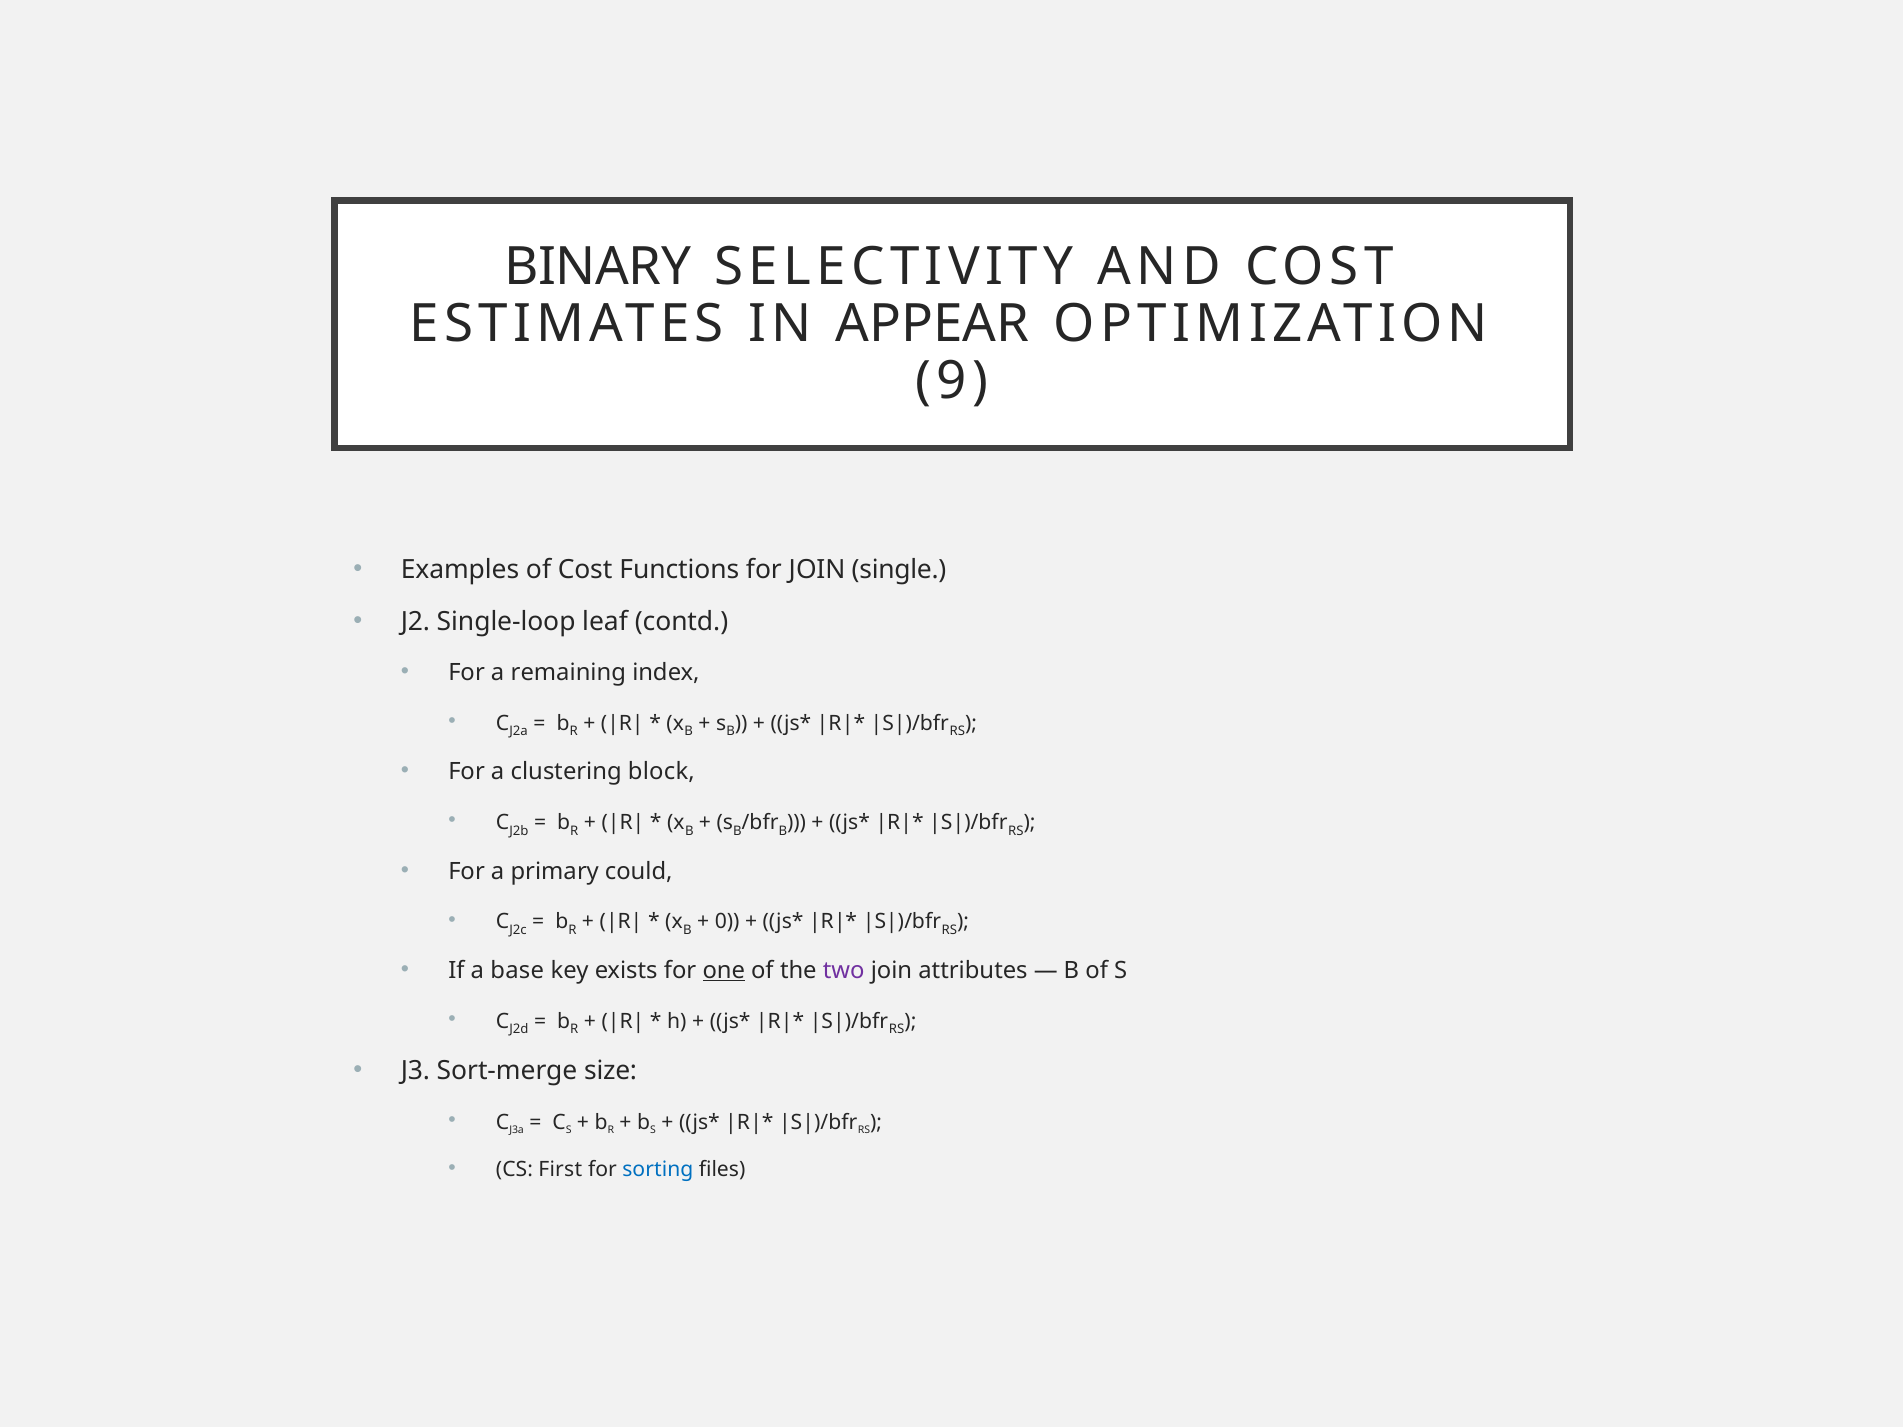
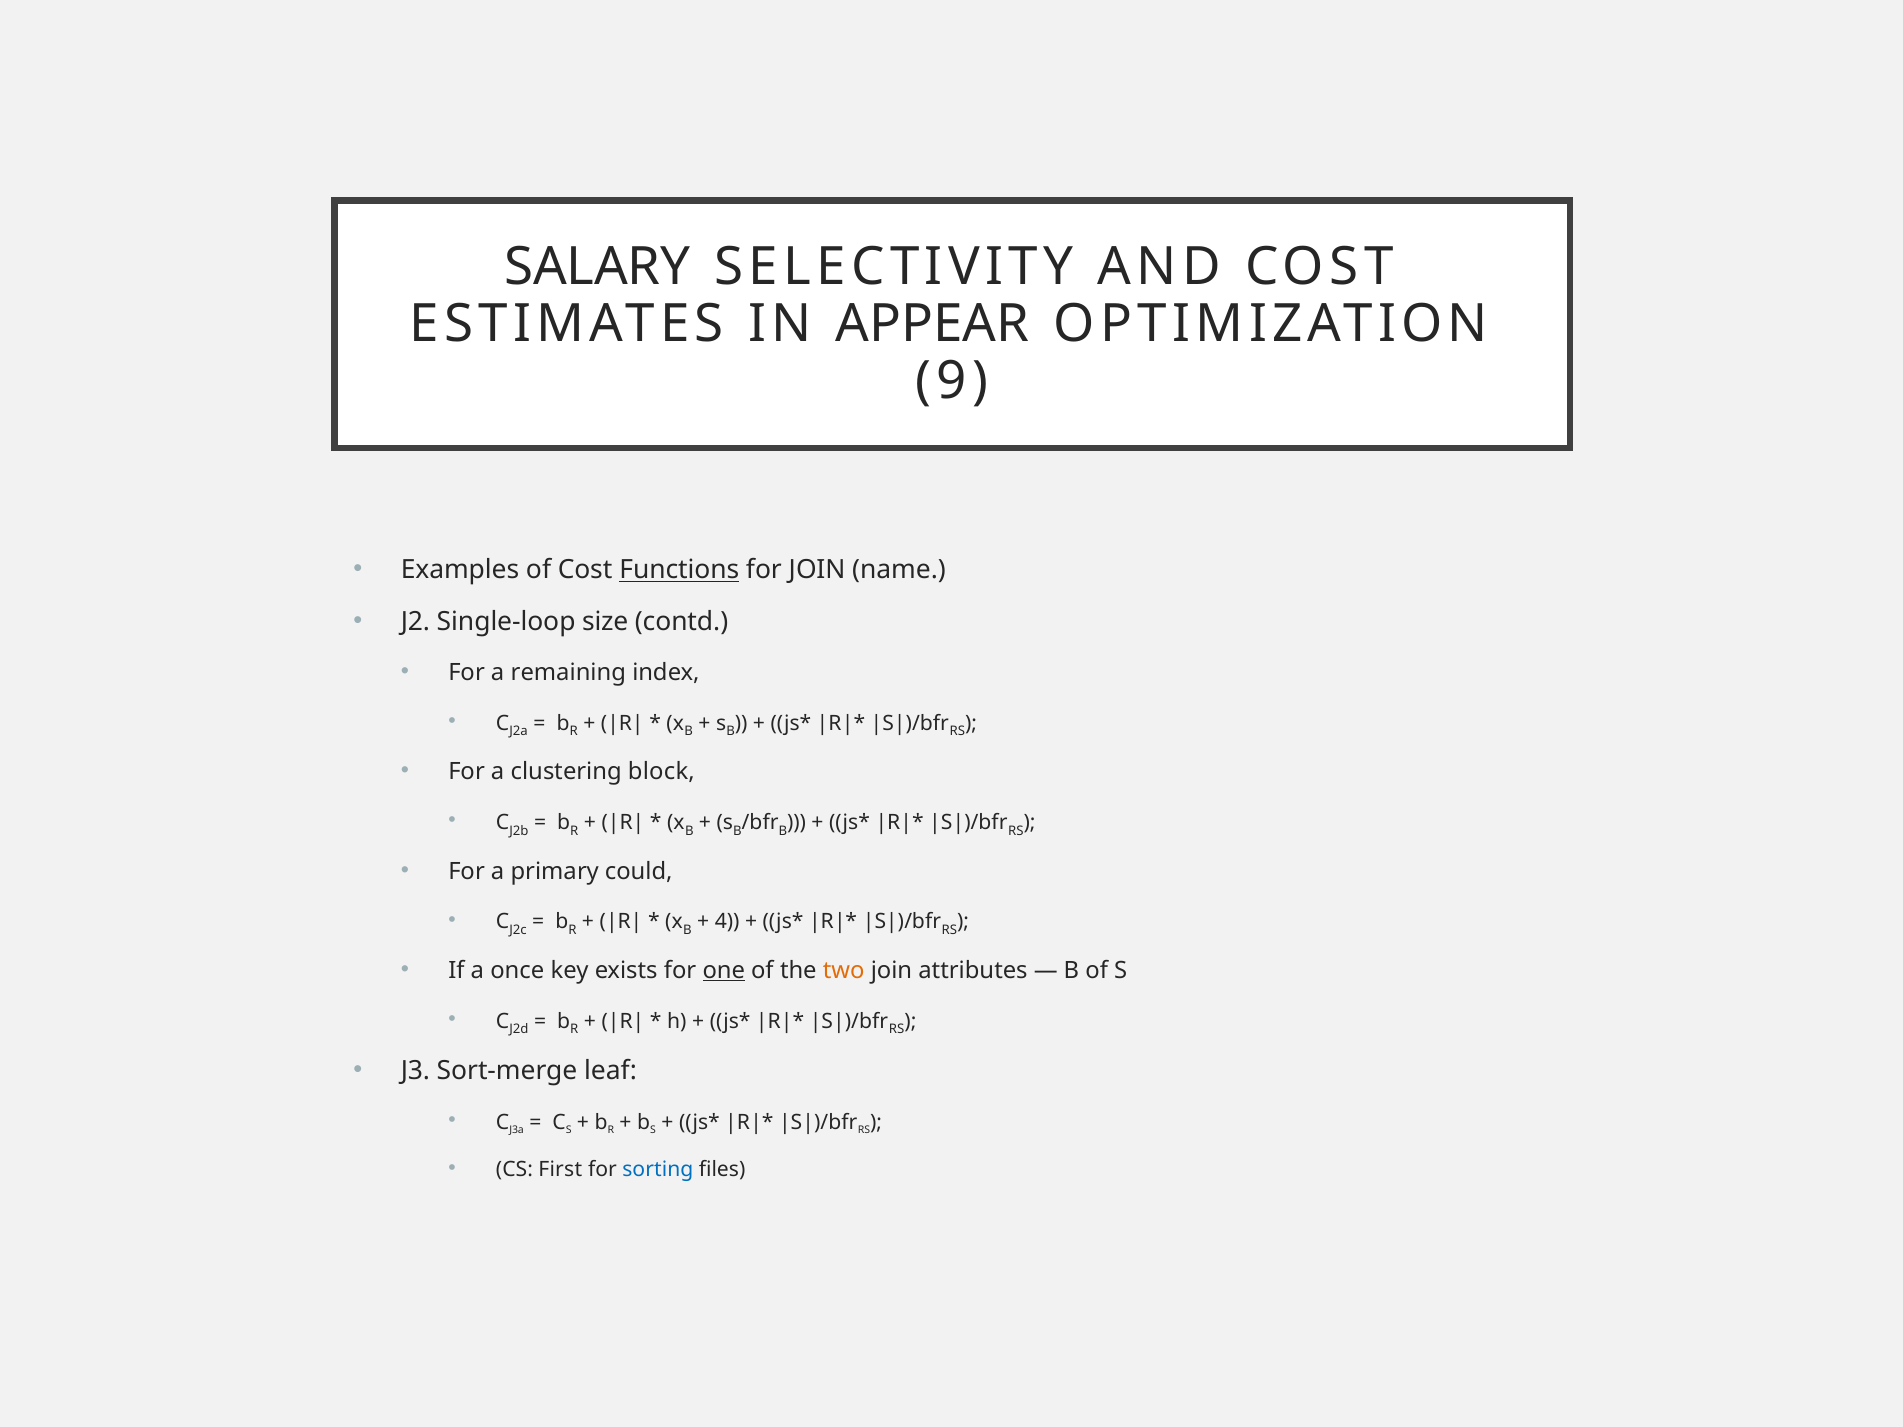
BINARY: BINARY -> SALARY (598, 267)
Functions underline: none -> present (679, 570)
single: single -> name (899, 570)
leaf: leaf -> size (605, 622)
0: 0 -> 4 (727, 922)
base: base -> once (517, 971)
two colour: purple -> orange (844, 971)
size: size -> leaf (611, 1071)
